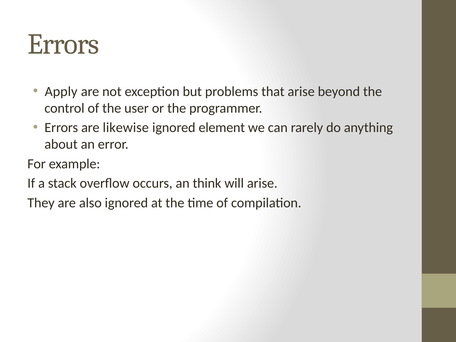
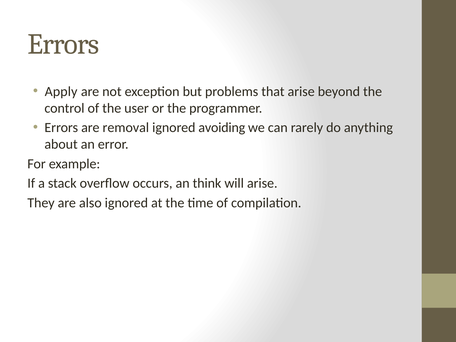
likewise: likewise -> removal (126, 128)
element: element -> avoiding (222, 128)
